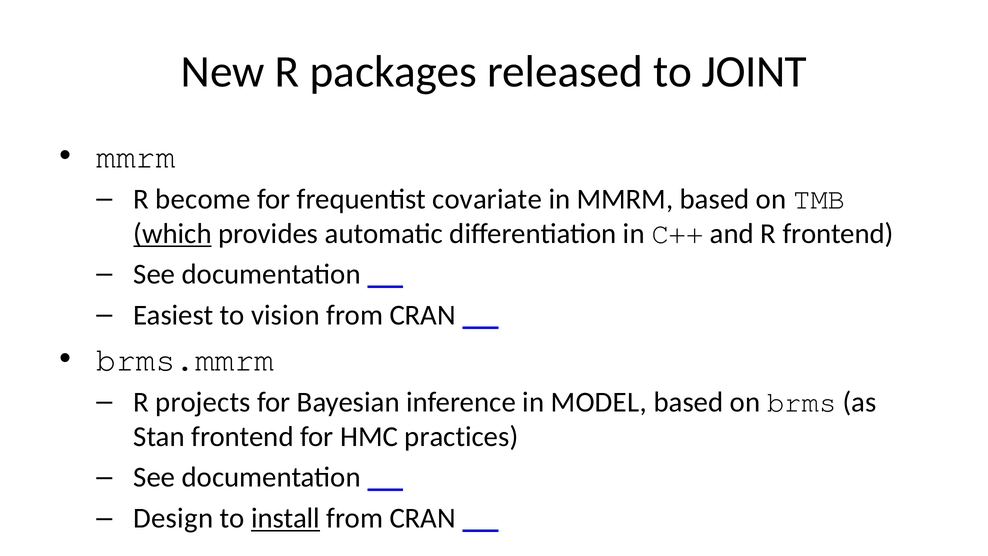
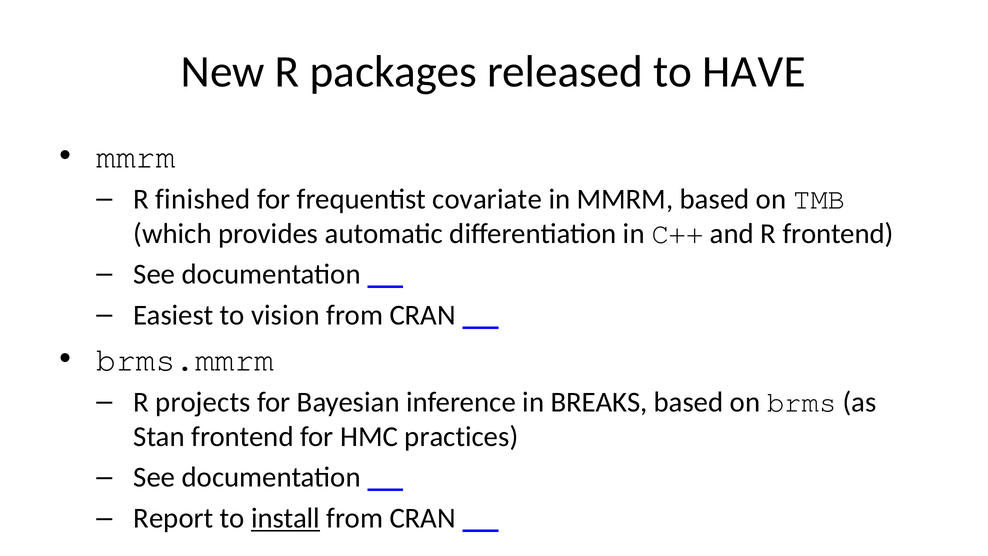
JOINT: JOINT -> HAVE (754, 72)
become: become -> finished (203, 199)
which underline: present -> none (173, 234)
MODEL: MODEL -> BREAKS (599, 402)
Design: Design -> Report (173, 518)
